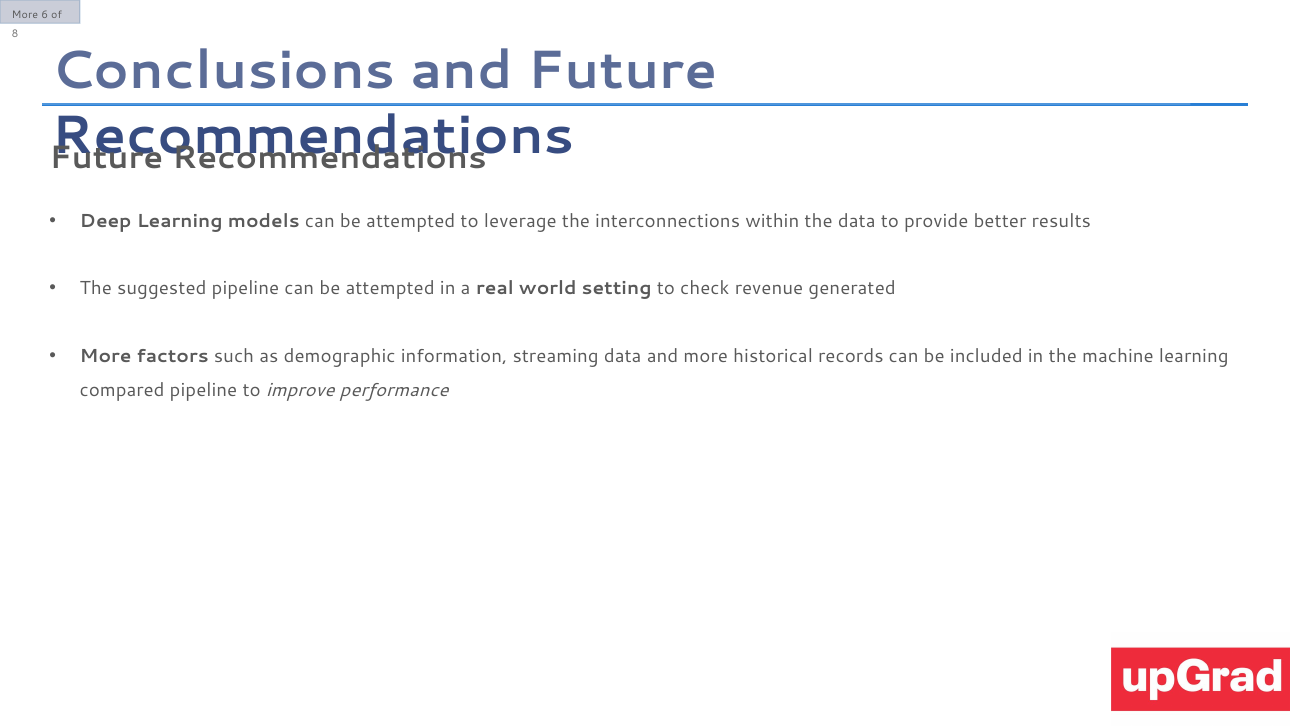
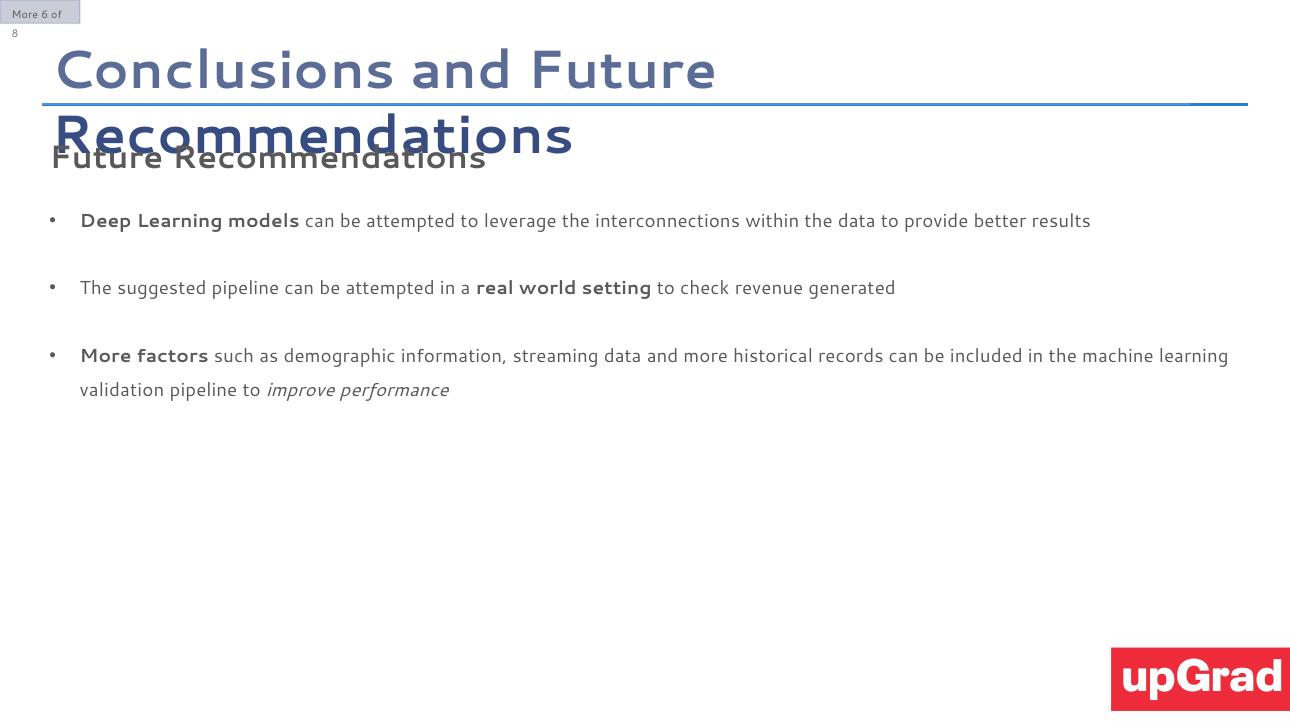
compared: compared -> validation (122, 390)
